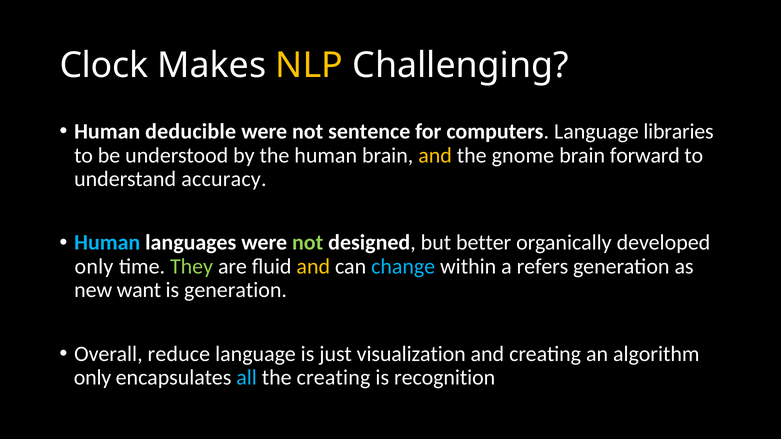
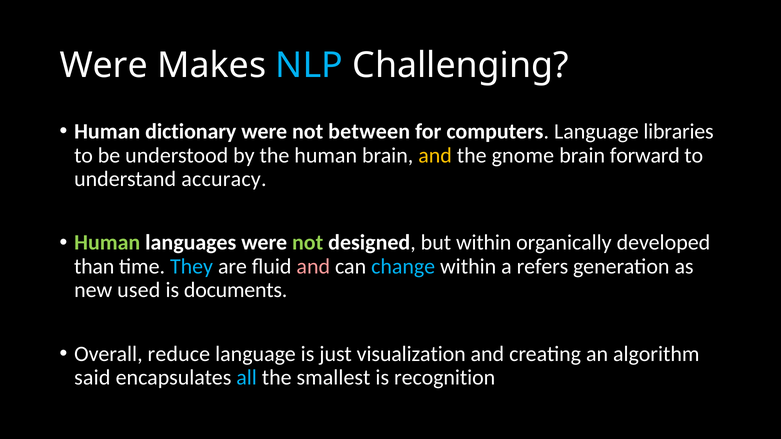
Clock: Clock -> Were (104, 66)
NLP colour: yellow -> light blue (309, 66)
deducible: deducible -> dictionary (191, 132)
sentence: sentence -> between (369, 132)
Human colour: light blue -> light green (107, 243)
but better: better -> within (484, 243)
only: only -> than (94, 267)
They colour: light green -> light blue (192, 267)
and colour: yellow -> pink (313, 267)
want: want -> used (139, 290)
is generation: generation -> documents (236, 290)
only: only -> said (92, 378)
the creating: creating -> smallest (334, 378)
